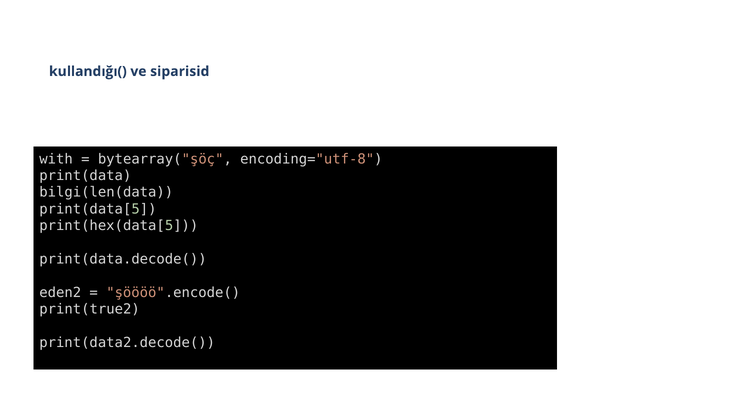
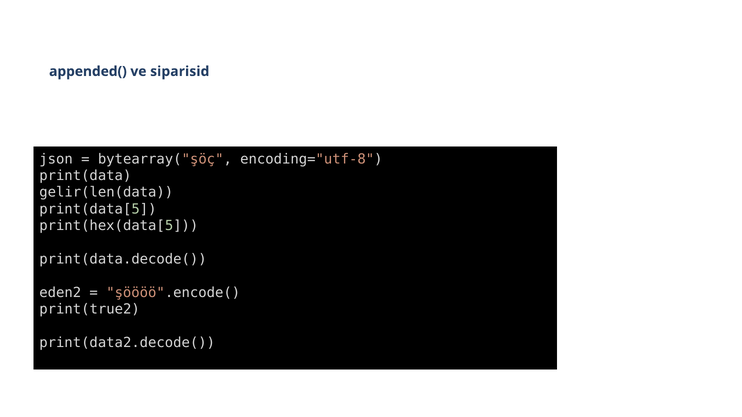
kullandığı(: kullandığı( -> appended( (88, 71)
with: with -> json (56, 159)
bilgi(len(data: bilgi(len(data -> gelir(len(data (106, 193)
